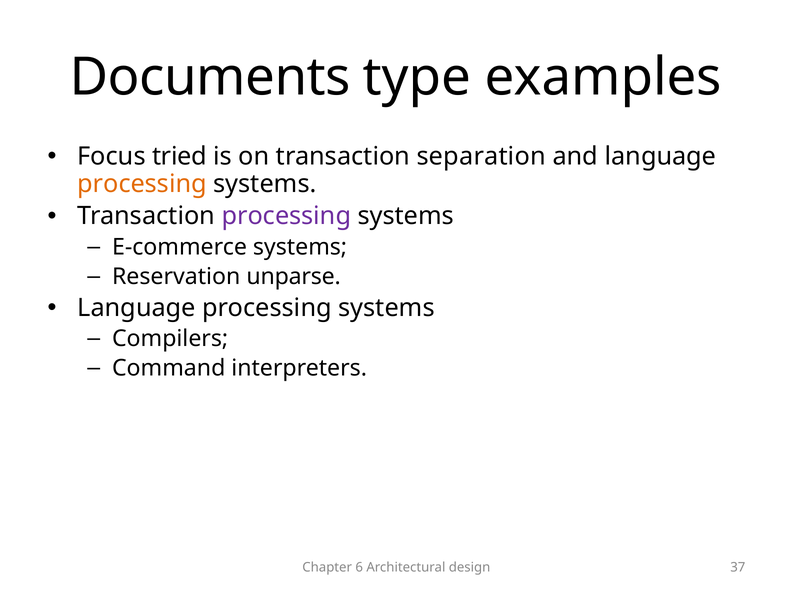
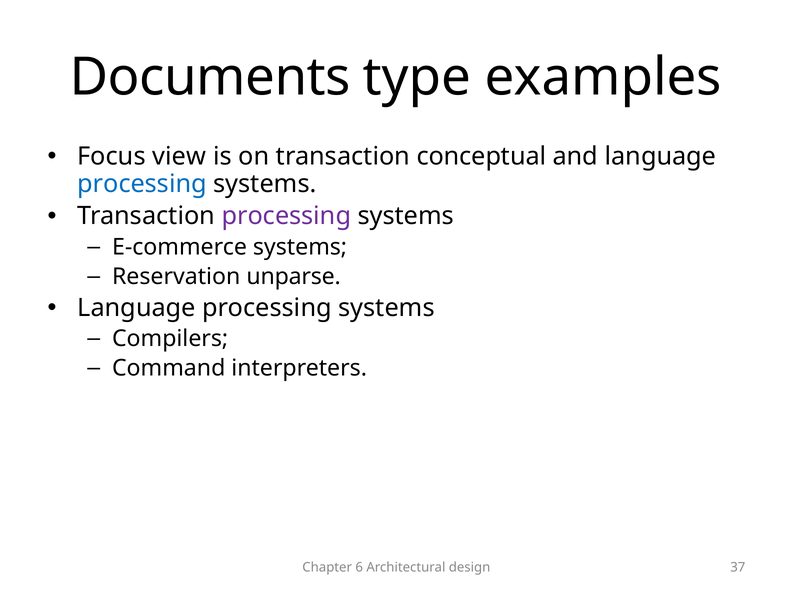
tried: tried -> view (179, 156)
separation: separation -> conceptual (481, 156)
processing colour: orange -> blue (142, 184)
